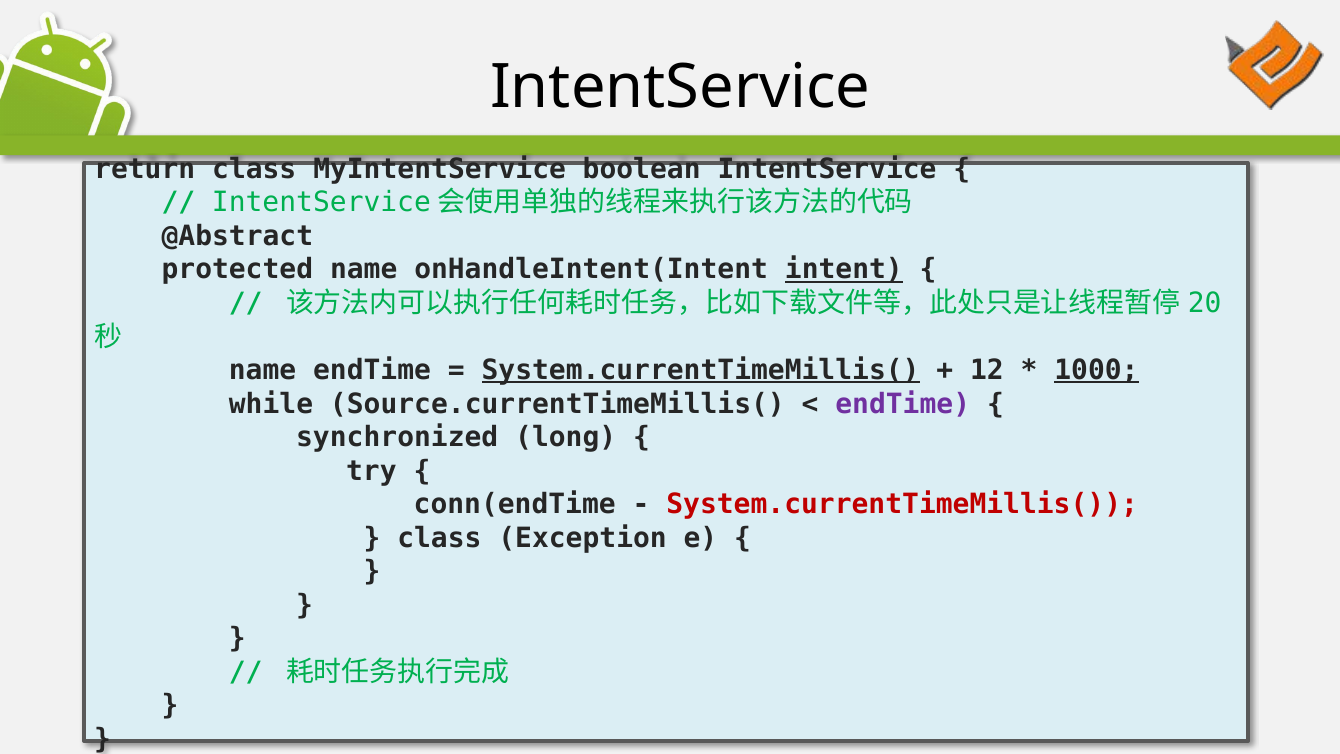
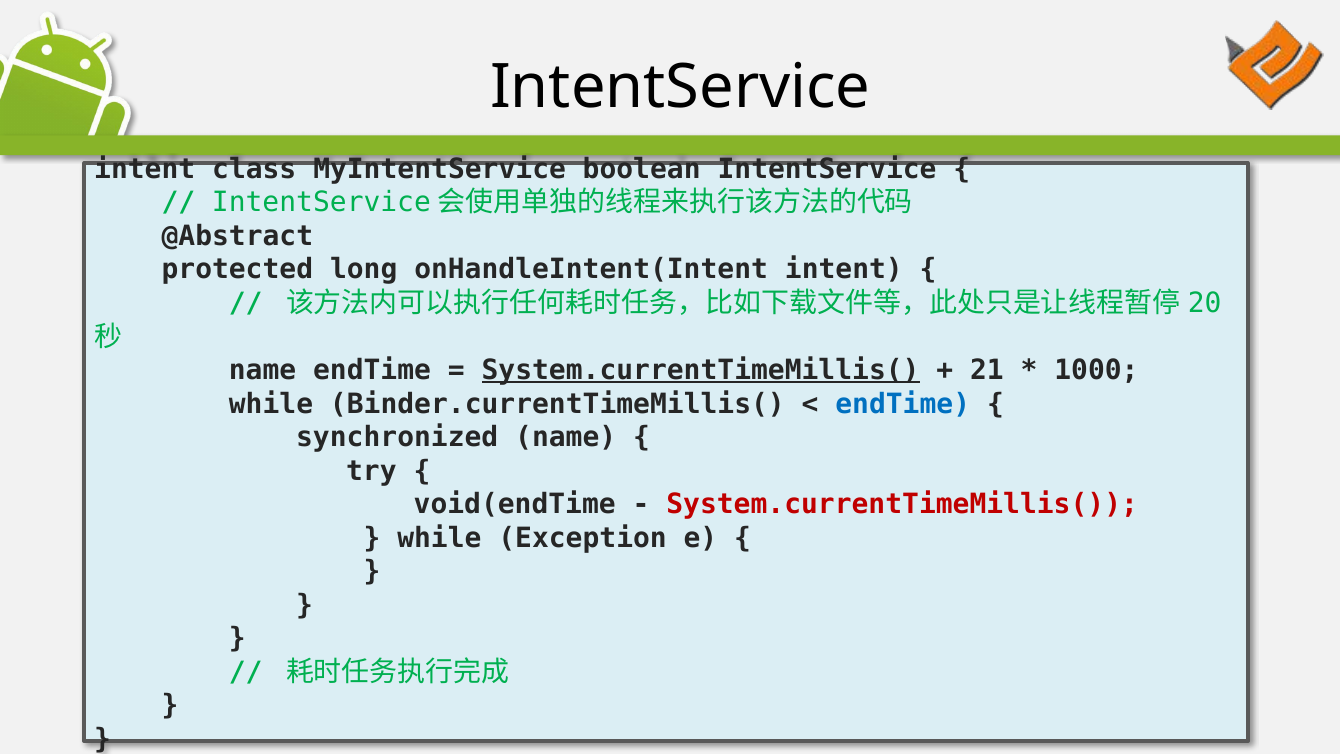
return: return -> intent (145, 169)
protected name: name -> long (364, 270)
intent underline: present -> none (844, 270)
12: 12 -> 21 (987, 370)
1000 underline: present -> none (1096, 370)
Source.currentTimeMillis(: Source.currentTimeMillis( -> Binder.currentTimeMillis( (557, 404)
endTime colour: purple -> blue (903, 404)
synchronized long: long -> name (566, 437)
conn(endTime: conn(endTime -> void(endTime (515, 504)
class: class -> while (439, 538)
